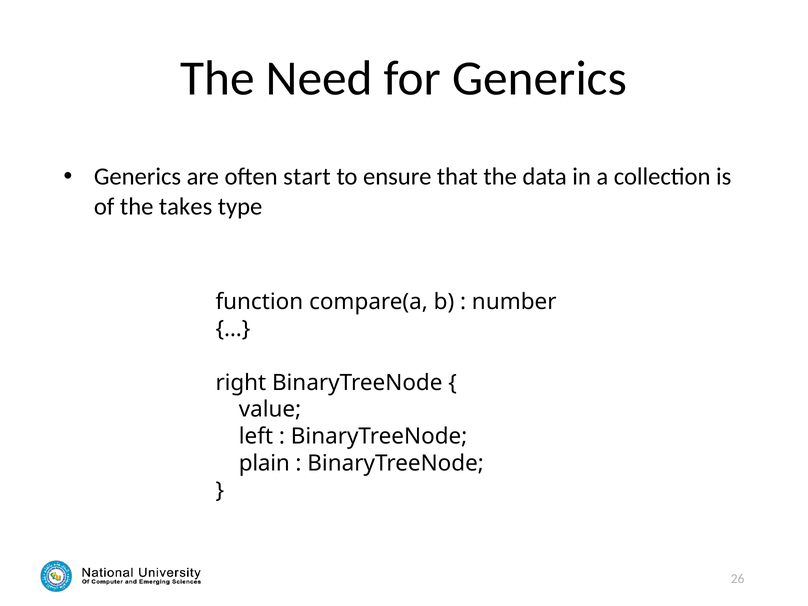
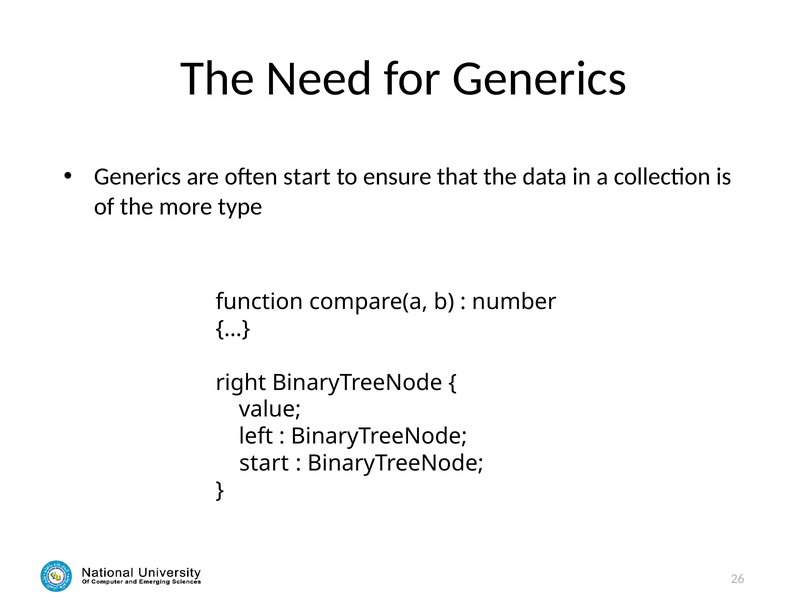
takes: takes -> more (186, 206)
plain: plain -> start (264, 463)
